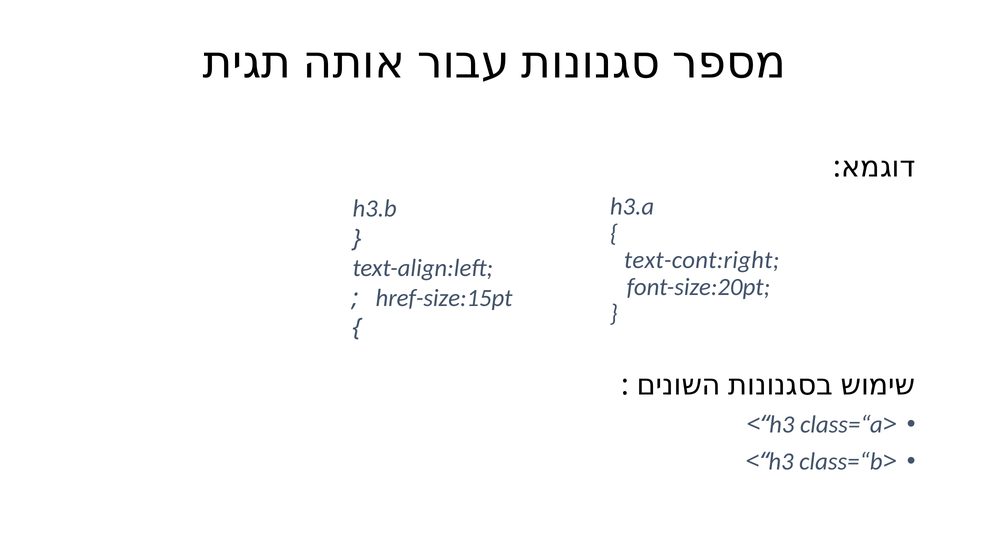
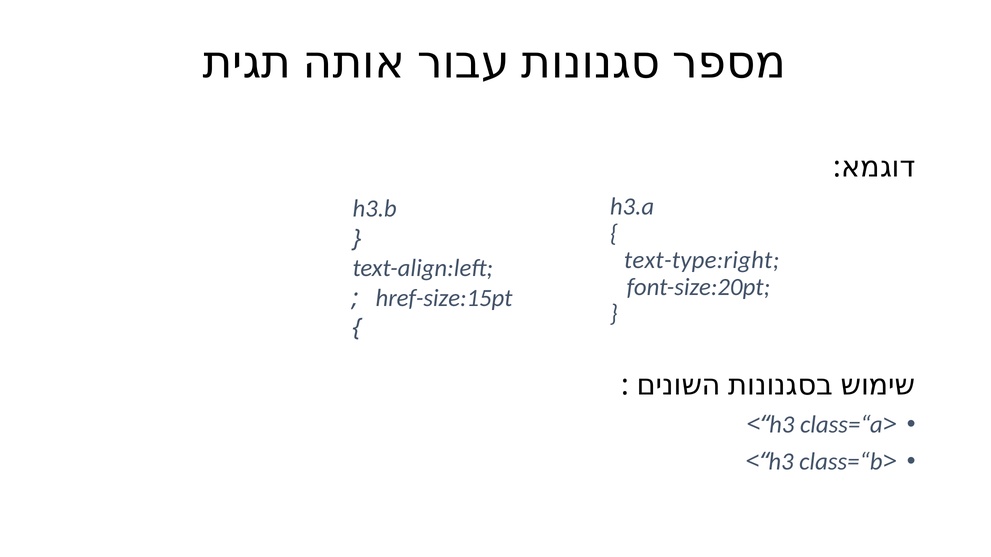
text-cont:right: text-cont:right -> text-type:right (702, 260)
